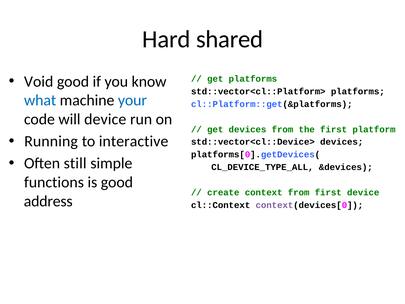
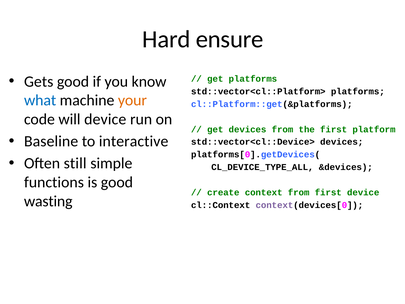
shared: shared -> ensure (230, 39)
Void: Void -> Gets (39, 81)
your colour: blue -> orange (132, 100)
Running: Running -> Baseline (51, 141)
address: address -> wasting (48, 201)
